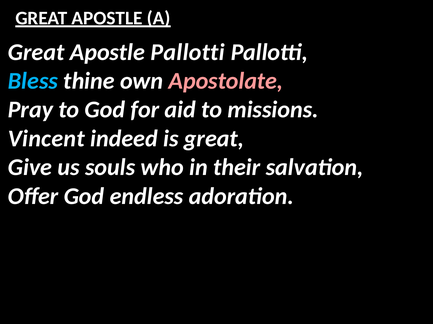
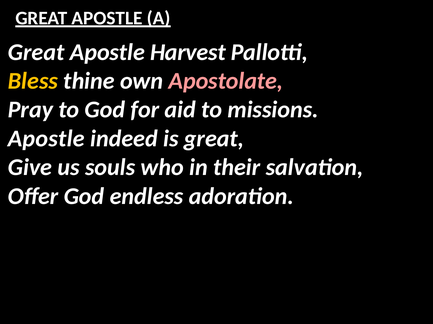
Apostle Pallotti: Pallotti -> Harvest (188, 52)
Bless colour: light blue -> yellow (33, 81)
Vincent: Vincent -> Apostle (46, 139)
